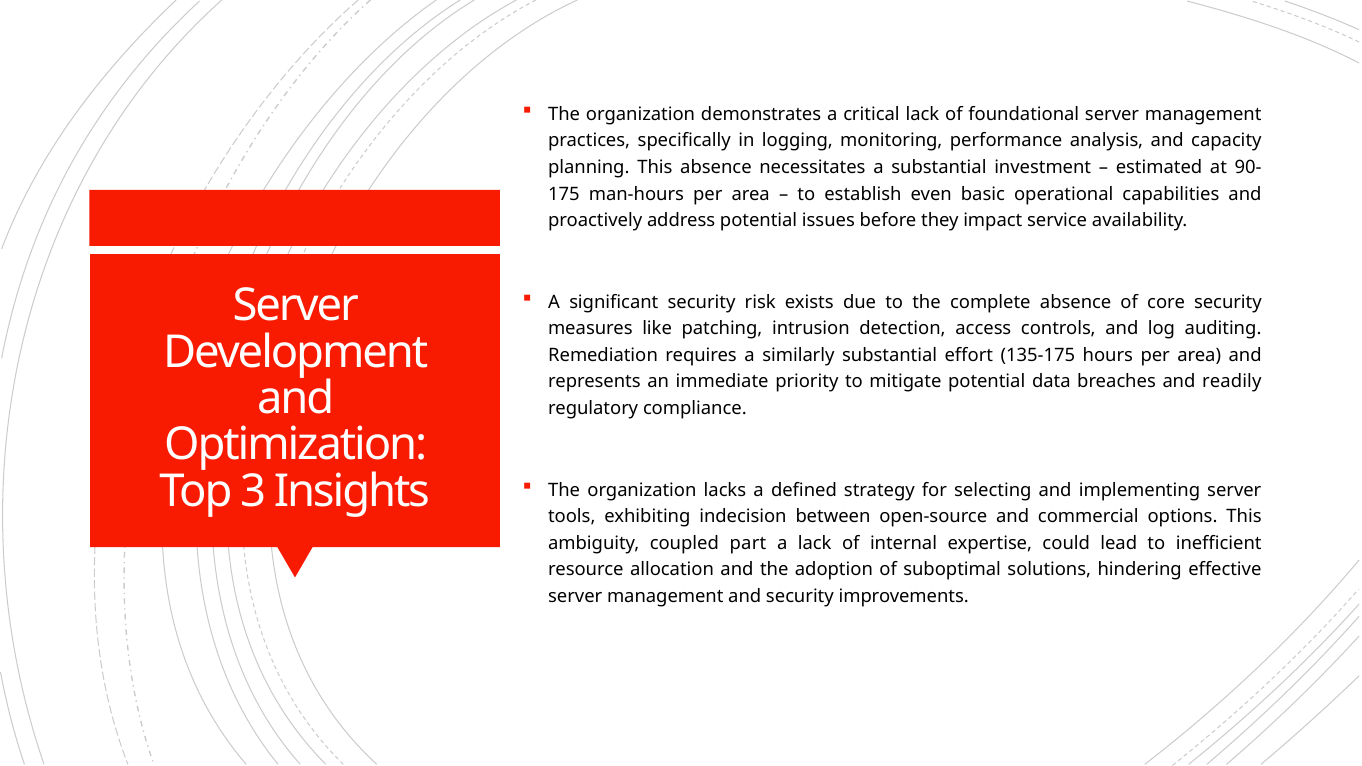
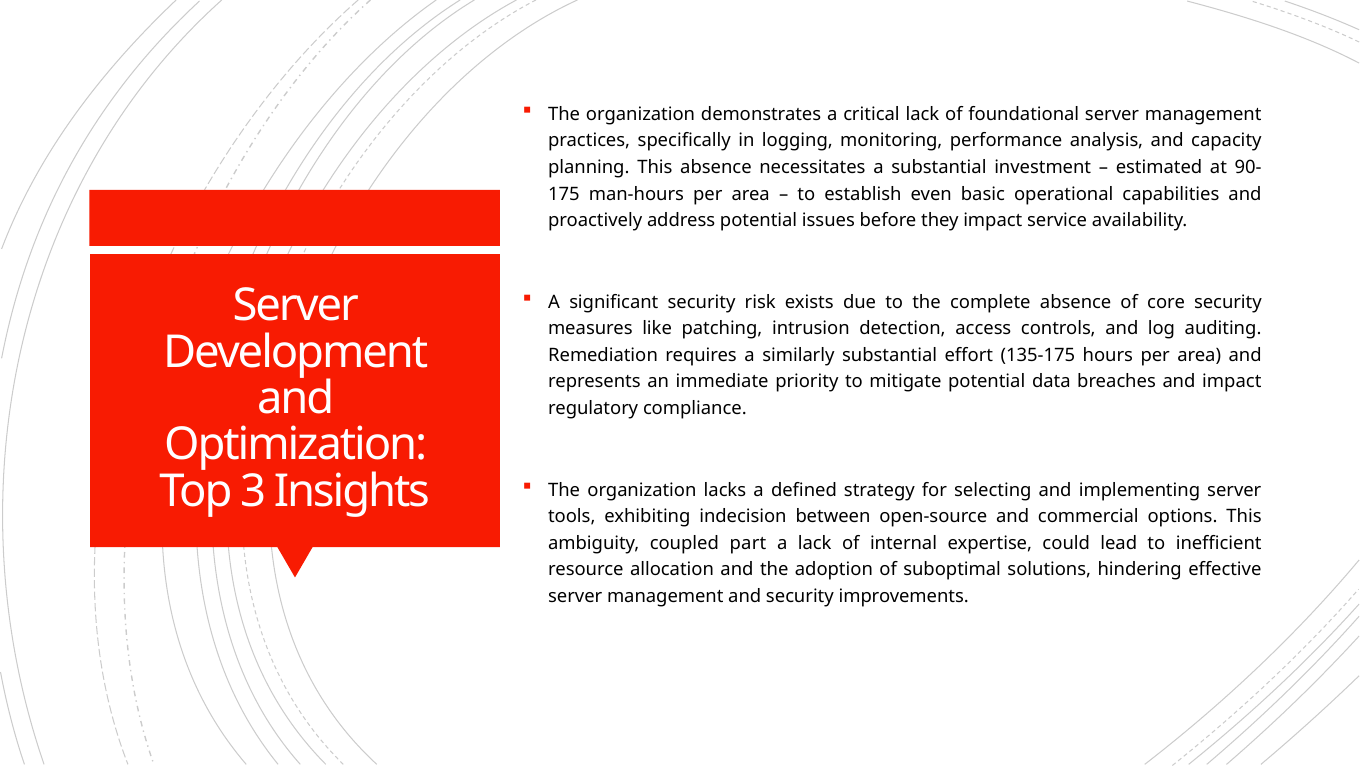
and readily: readily -> impact (1232, 382)
